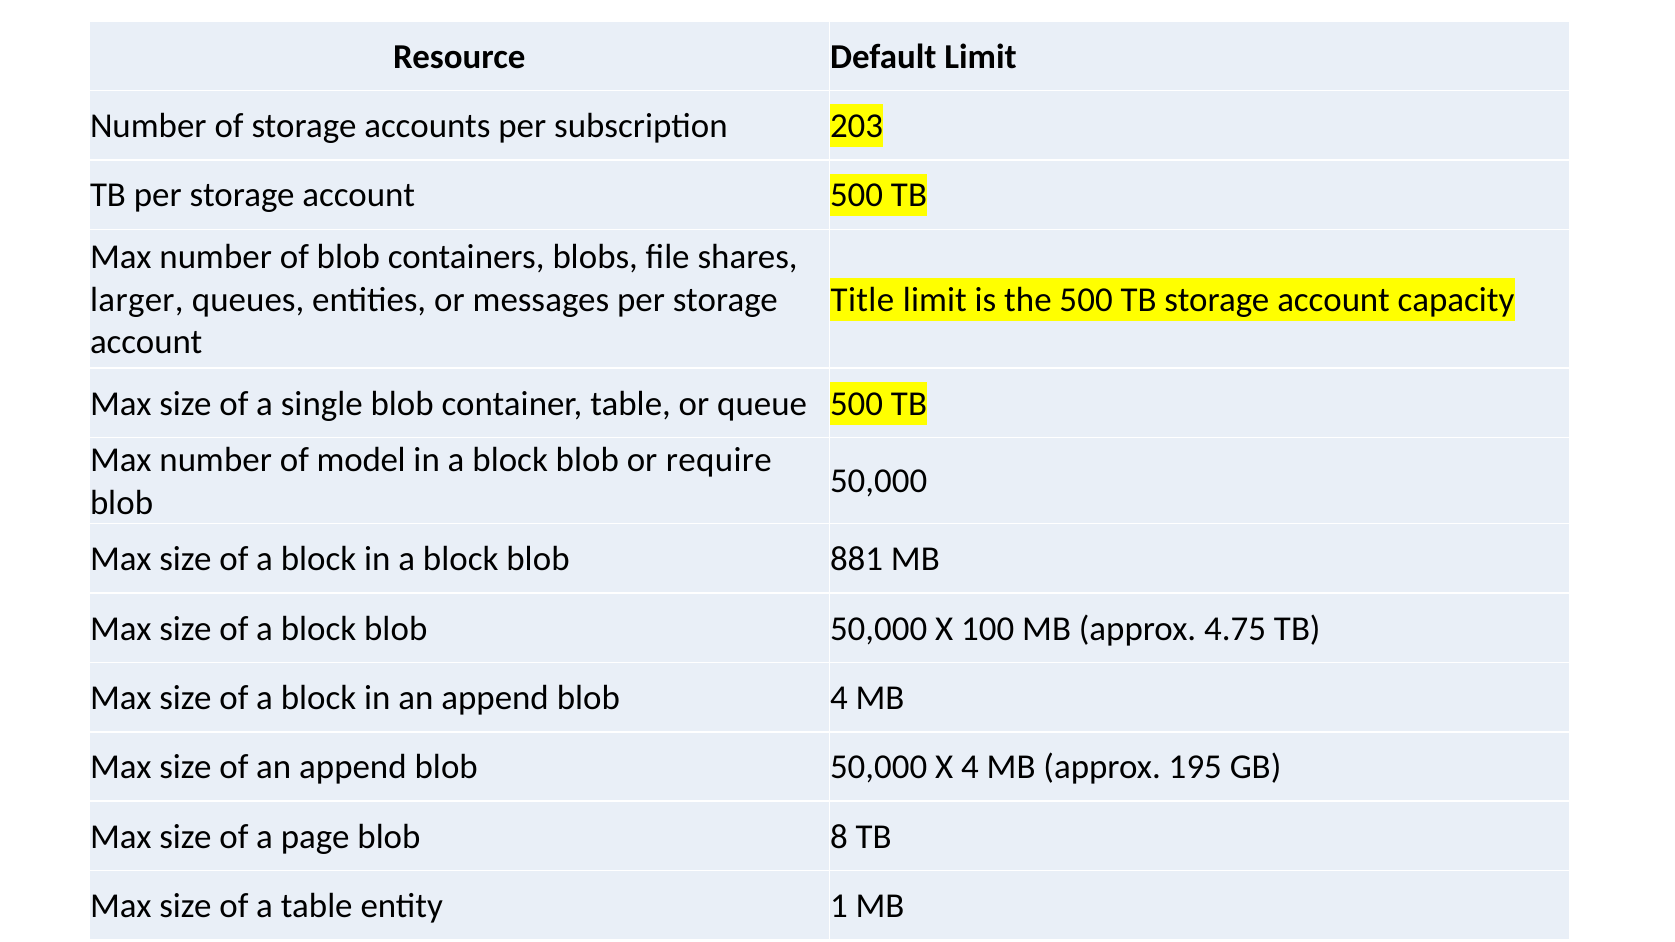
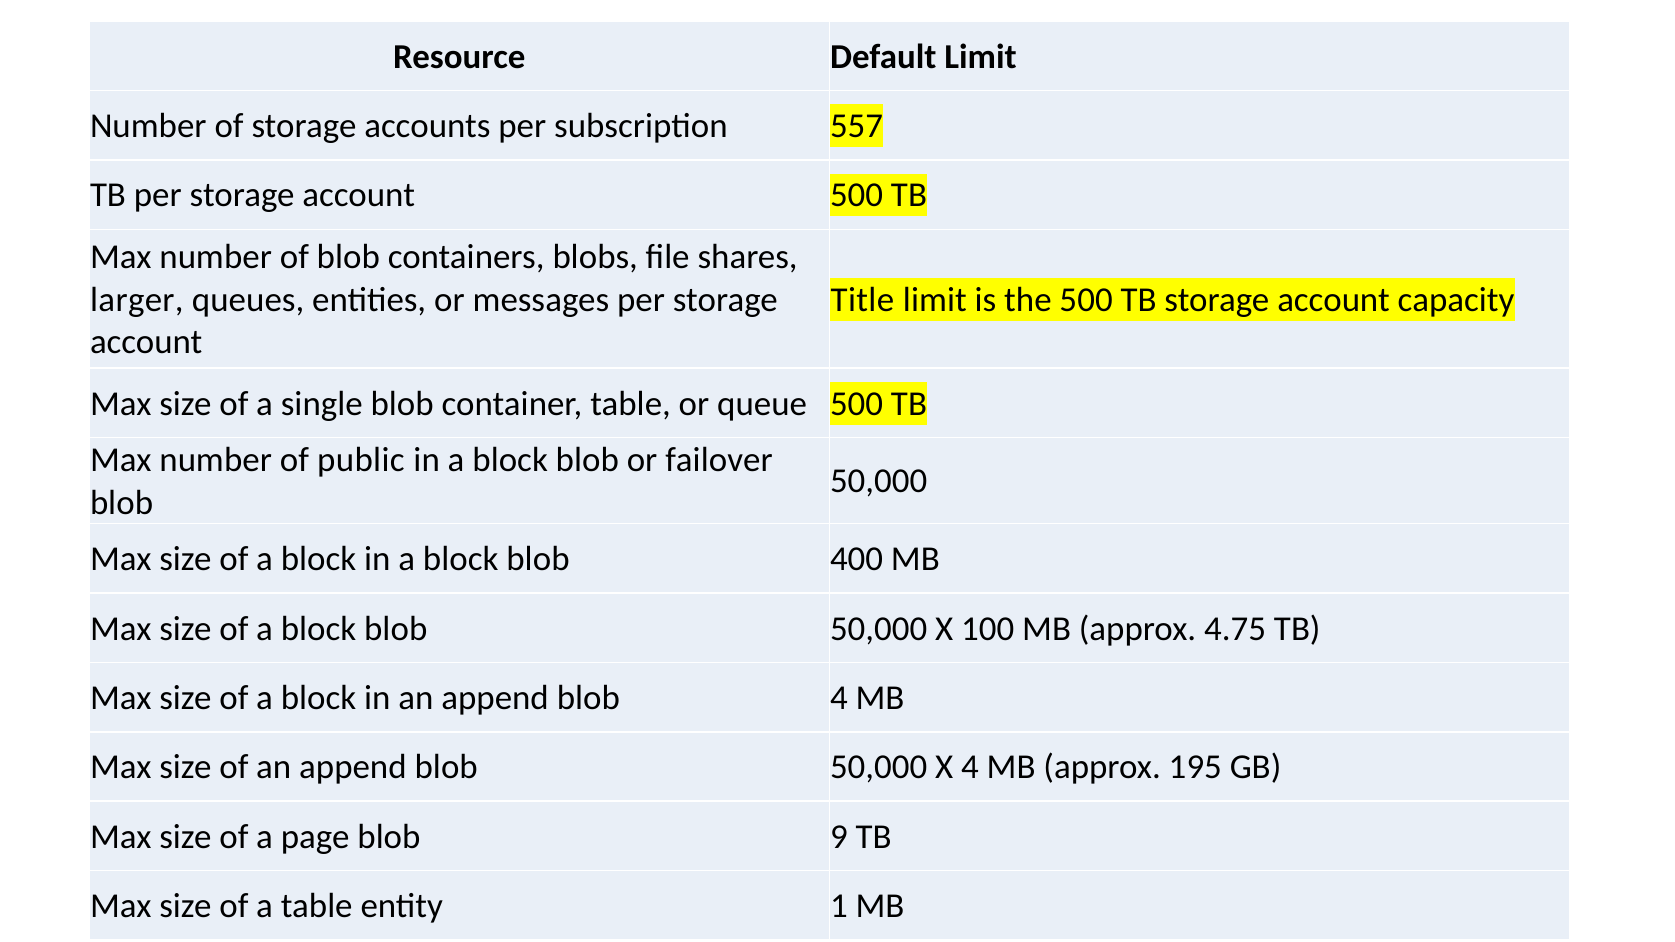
203: 203 -> 557 (857, 126)
model: model -> public (361, 460)
require: require -> failover (719, 460)
881: 881 -> 400 (857, 559)
8: 8 -> 9 (839, 837)
